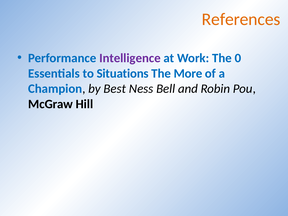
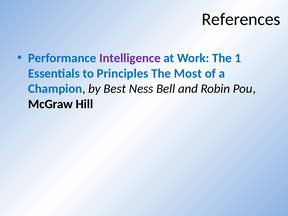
References colour: orange -> black (241, 19)
0: 0 -> 1 (238, 58)
Situations: Situations -> Principles (123, 73)
More: More -> Most (188, 73)
